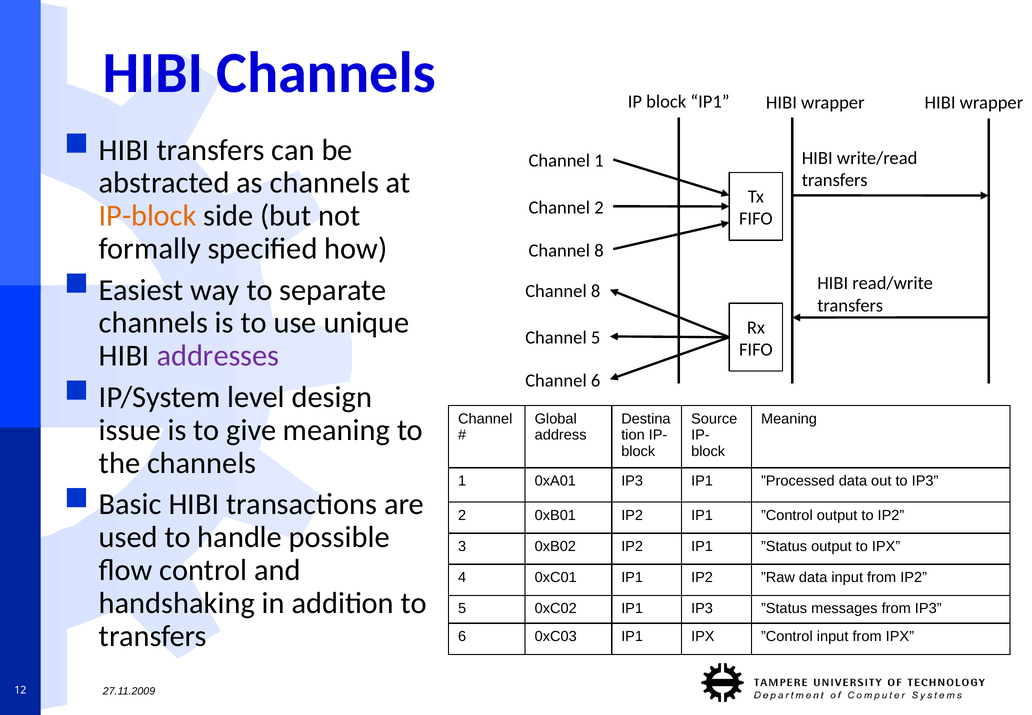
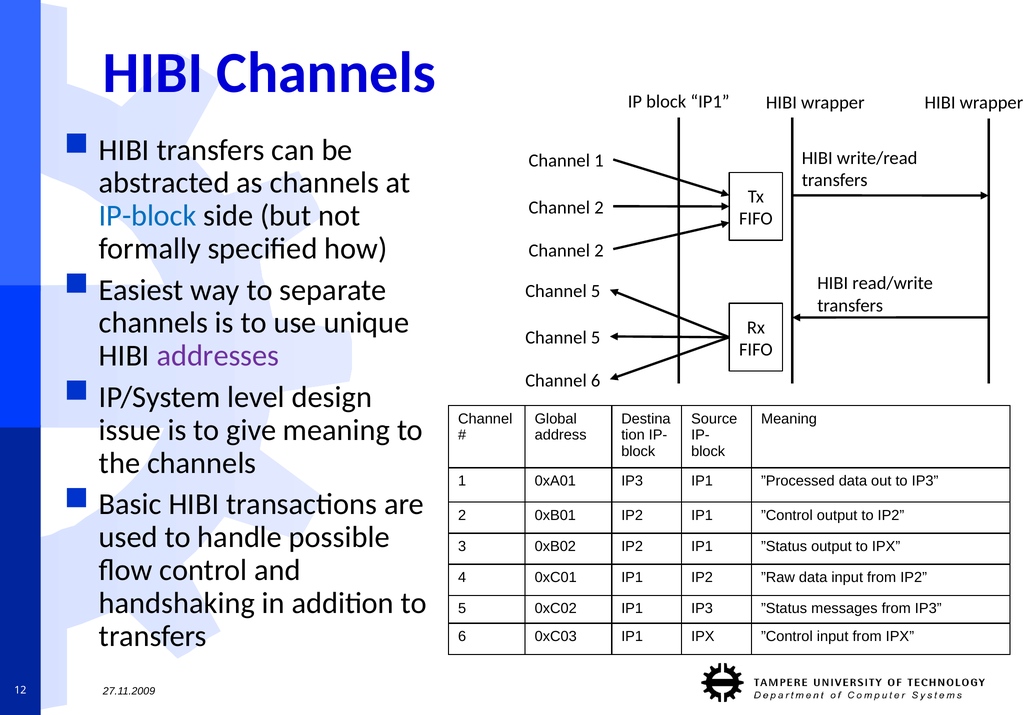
IP-block colour: orange -> blue (148, 216)
8: 8 -> 2 (599, 250)
8: 8 -> 5 (596, 291)
